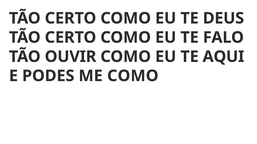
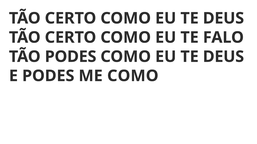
TÃO OUVIR: OUVIR -> PODES (71, 57)
AQUI: AQUI -> DEUS (223, 57)
